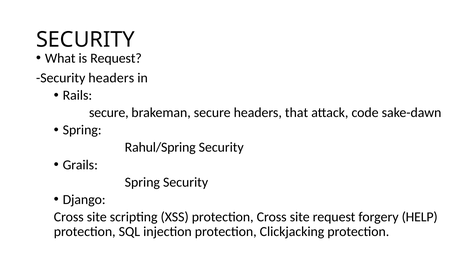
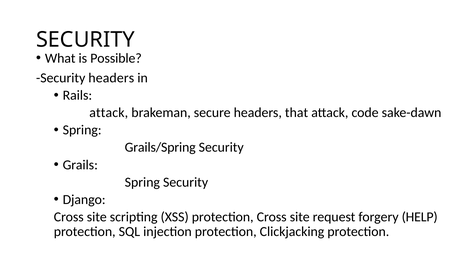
is Request: Request -> Possible (116, 58)
secure: secure -> attack (109, 113)
Rahul/Spring: Rahul/Spring -> Grails/Spring (160, 147)
